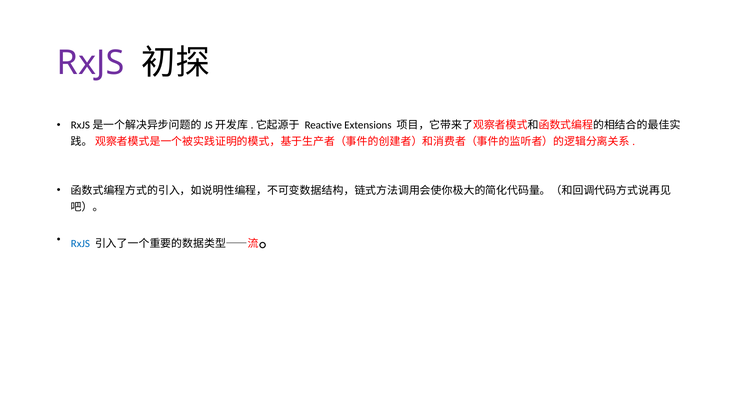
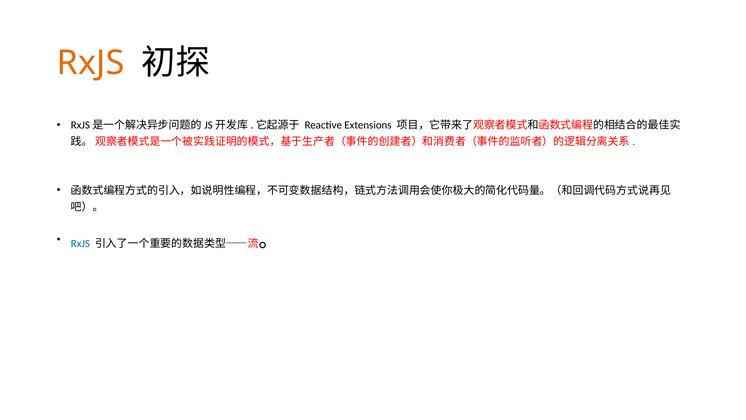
RxJS colour: purple -> orange (91, 63)
